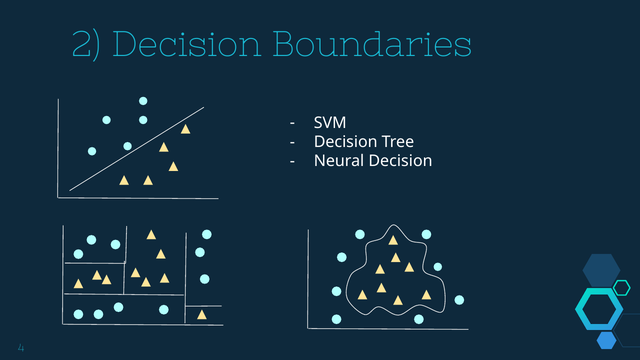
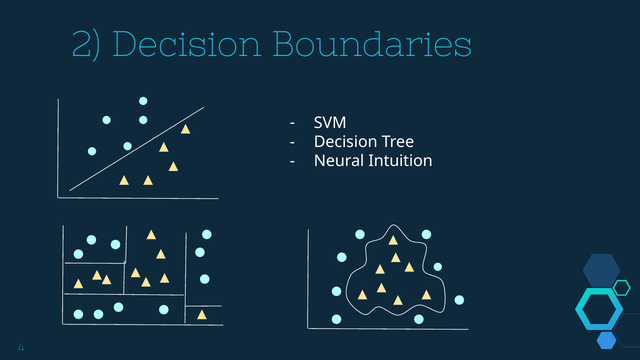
Neural Decision: Decision -> Intuition (401, 161)
